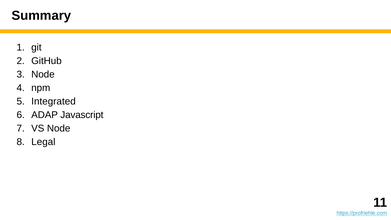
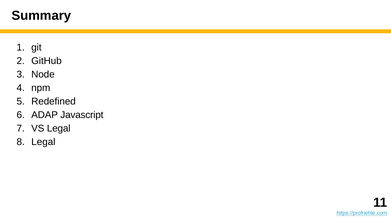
Integrated: Integrated -> Redefined (54, 101)
VS Node: Node -> Legal (59, 128)
